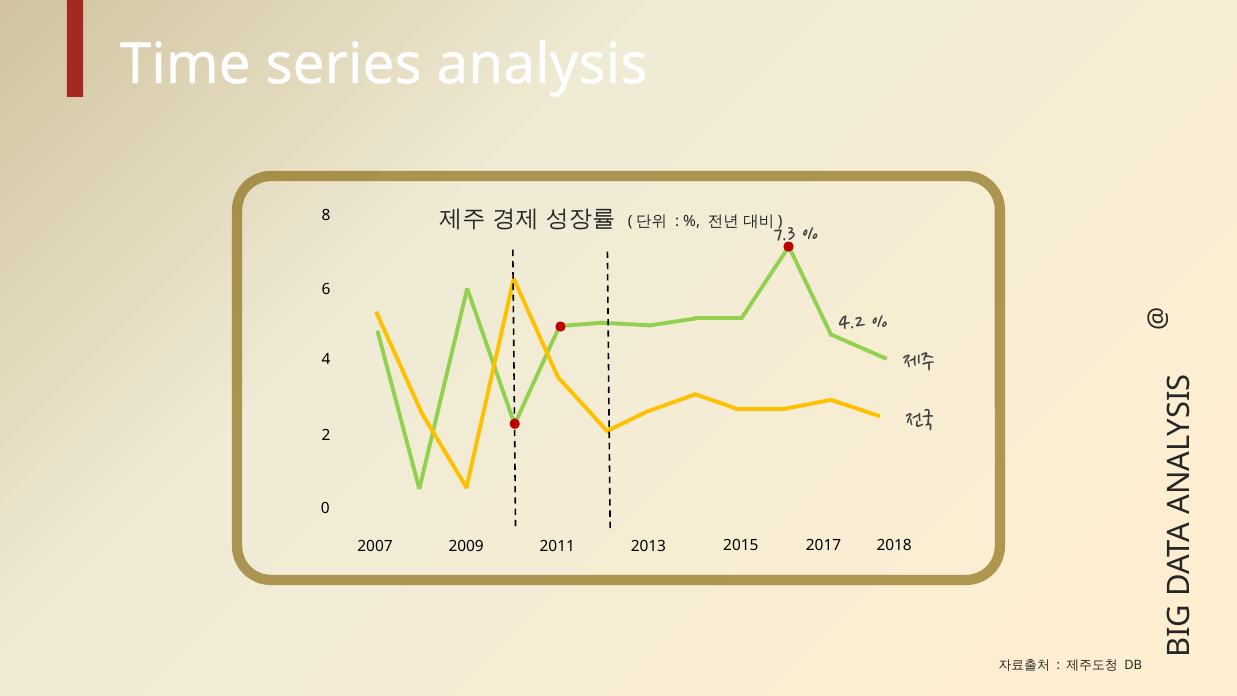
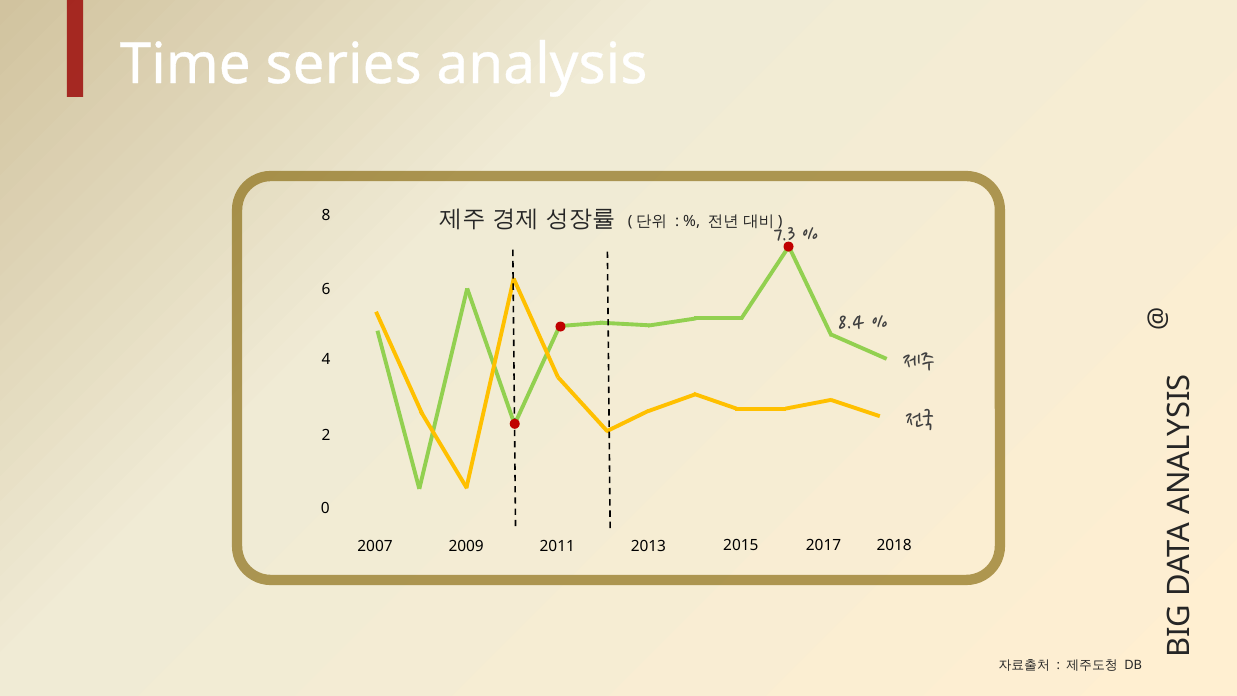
4.2: 4.2 -> 8.4 (851, 323)
